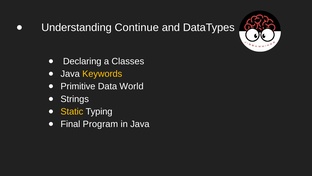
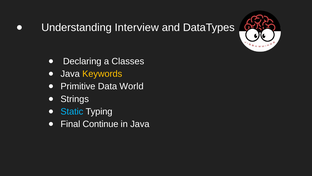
Continue: Continue -> Interview (137, 27)
Static colour: yellow -> light blue (72, 111)
Program: Program -> Continue (100, 124)
